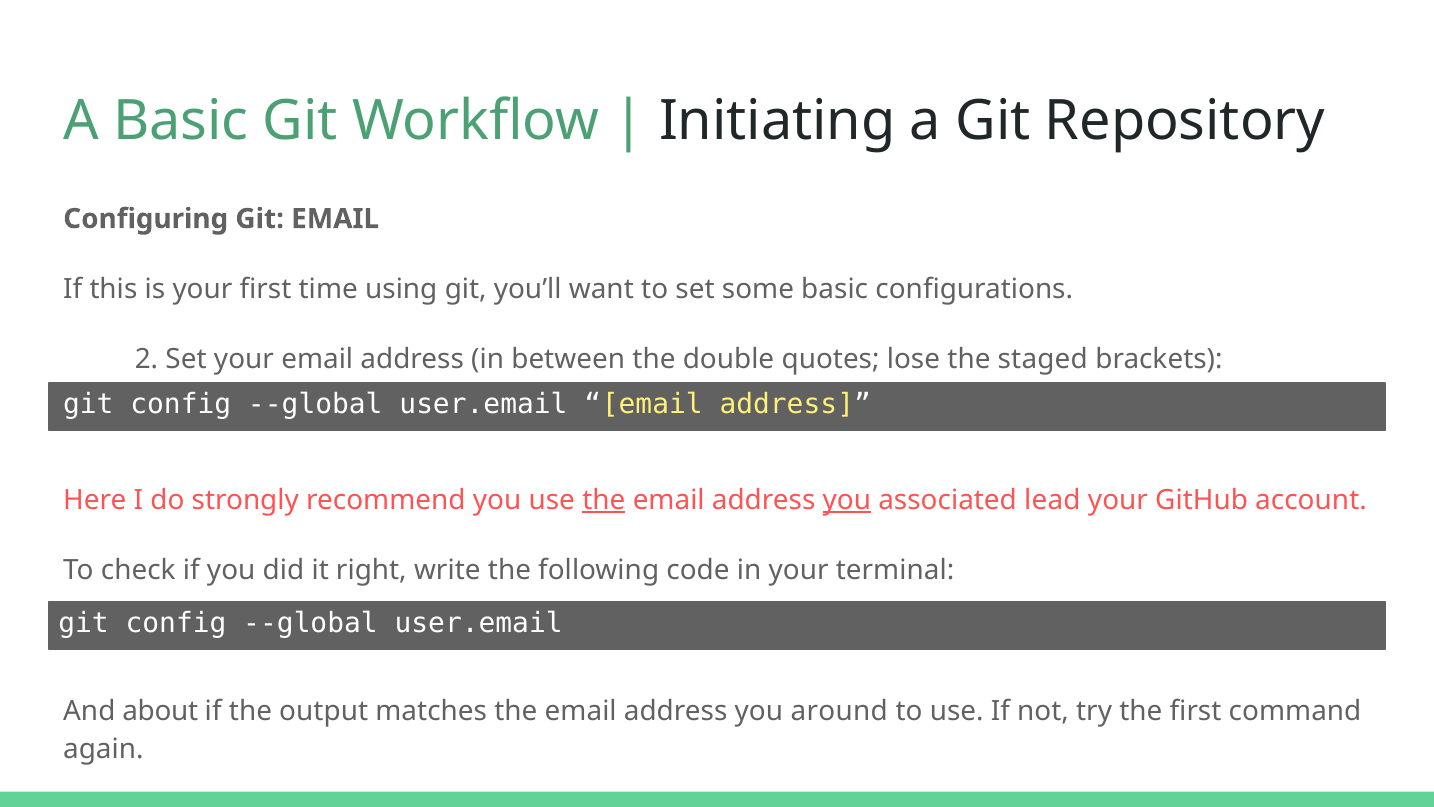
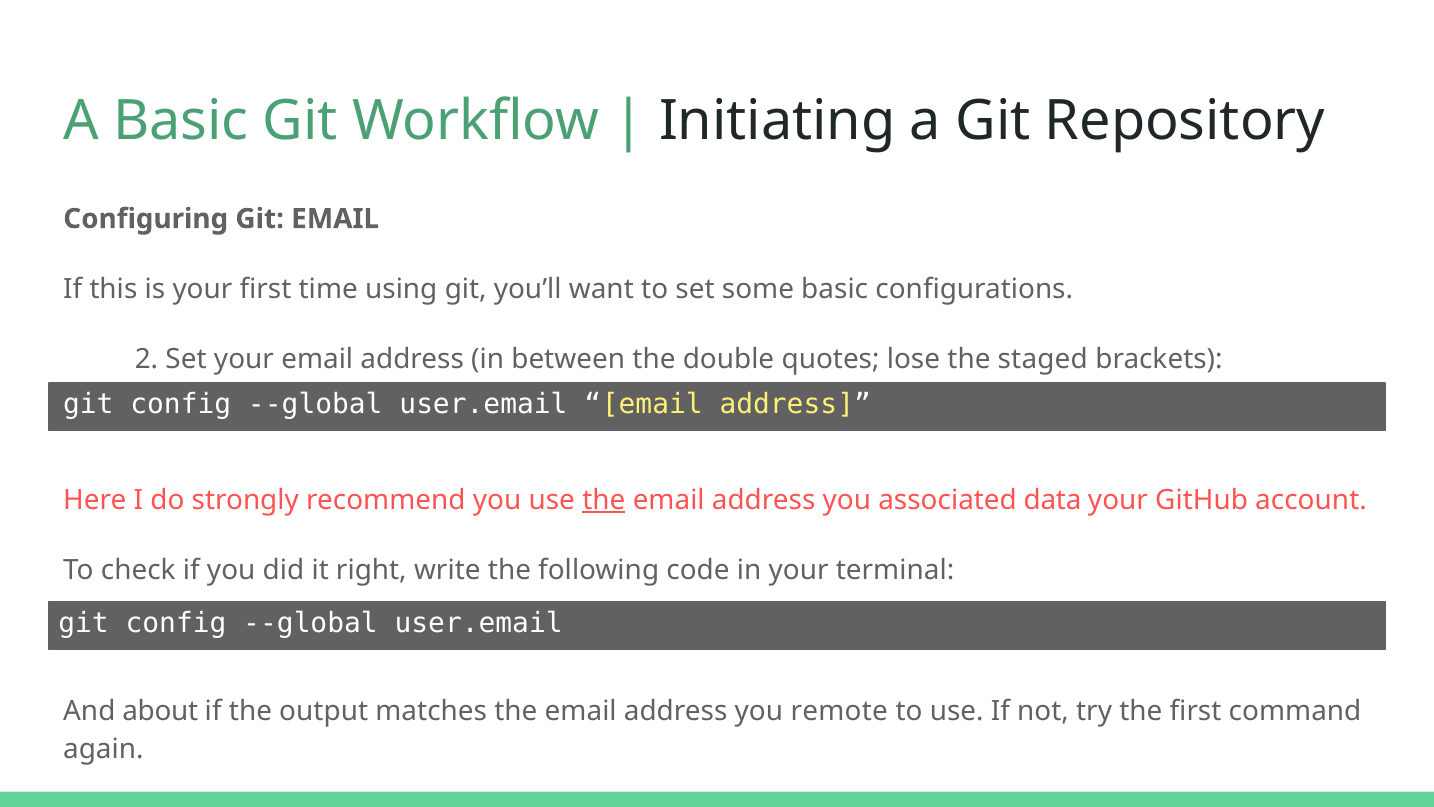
you underline: present -> none (847, 500)
lead: lead -> data (1053, 500)
around: around -> remote (839, 711)
